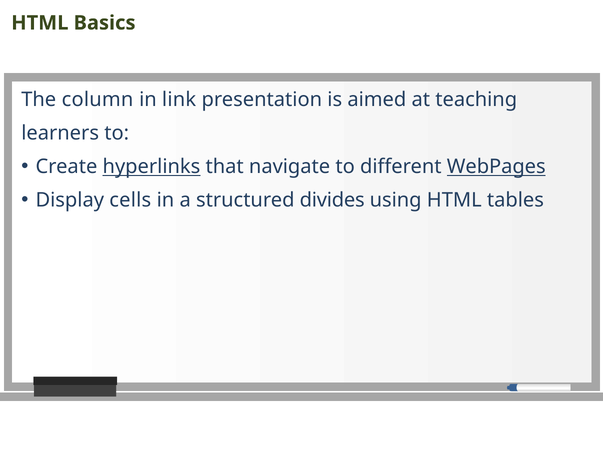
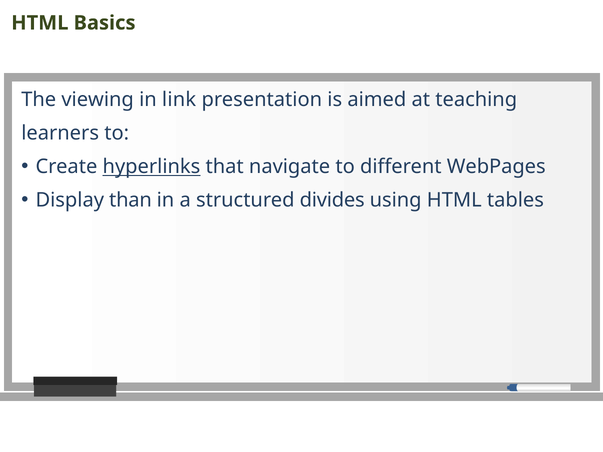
column: column -> viewing (98, 100)
WebPages underline: present -> none (496, 167)
cells: cells -> than (130, 200)
